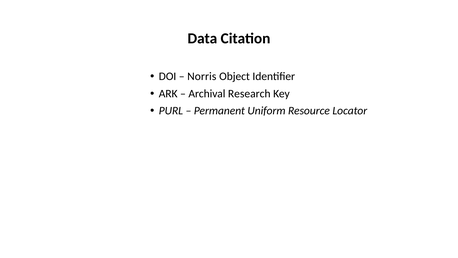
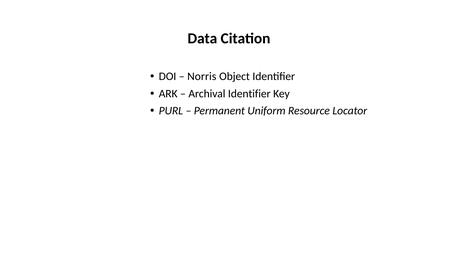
Archival Research: Research -> Identifier (249, 94)
